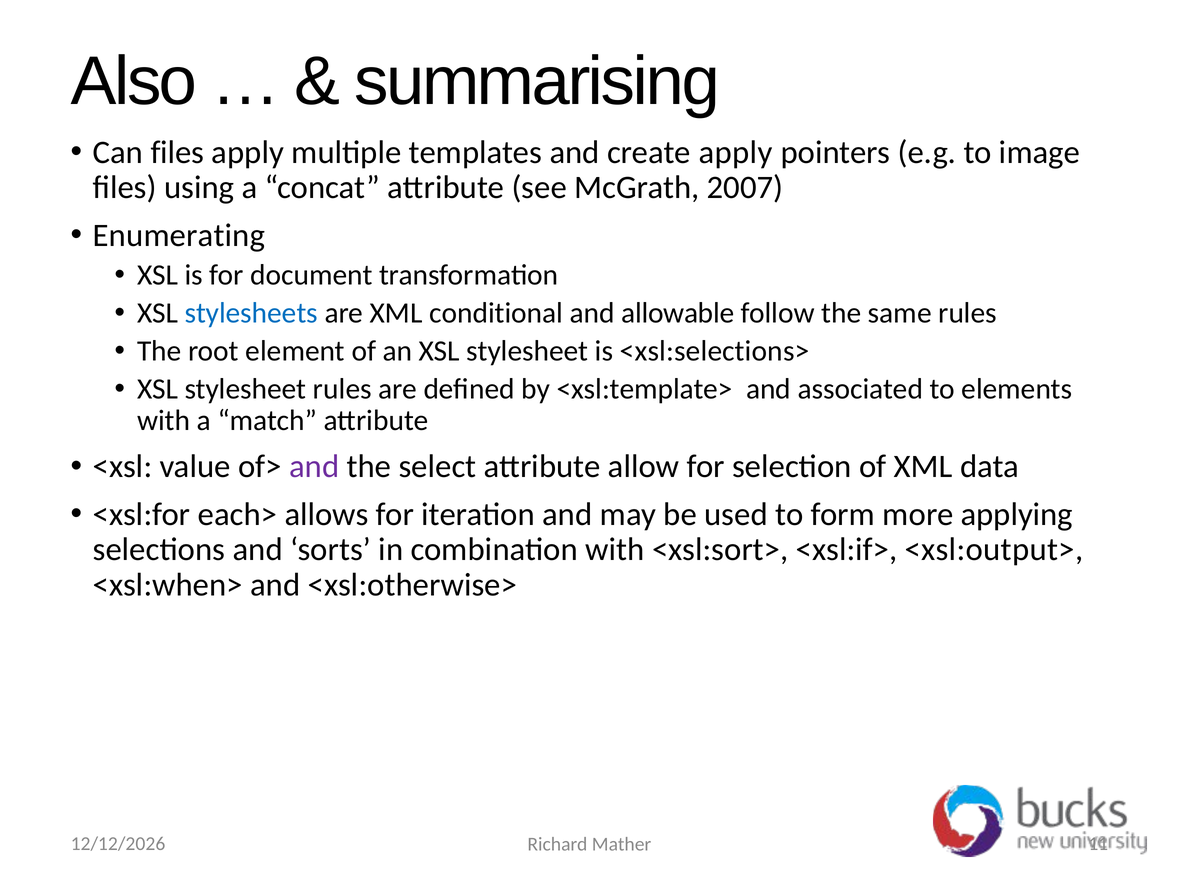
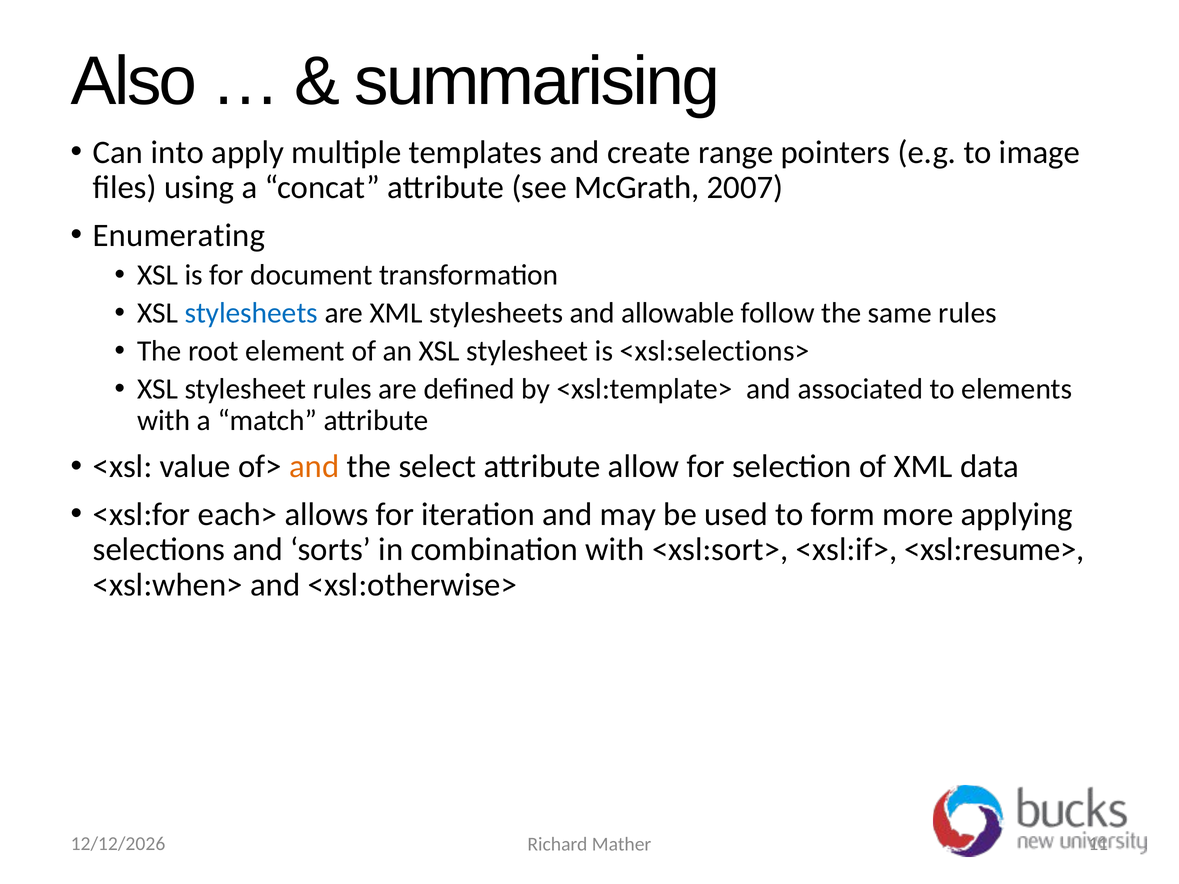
Can files: files -> into (177, 152)
create apply: apply -> range (736, 152)
XML conditional: conditional -> stylesheets (496, 313)
and colour: purple -> orange (314, 467)
<xsl:output>: <xsl:output> -> <xsl:resume> (994, 550)
